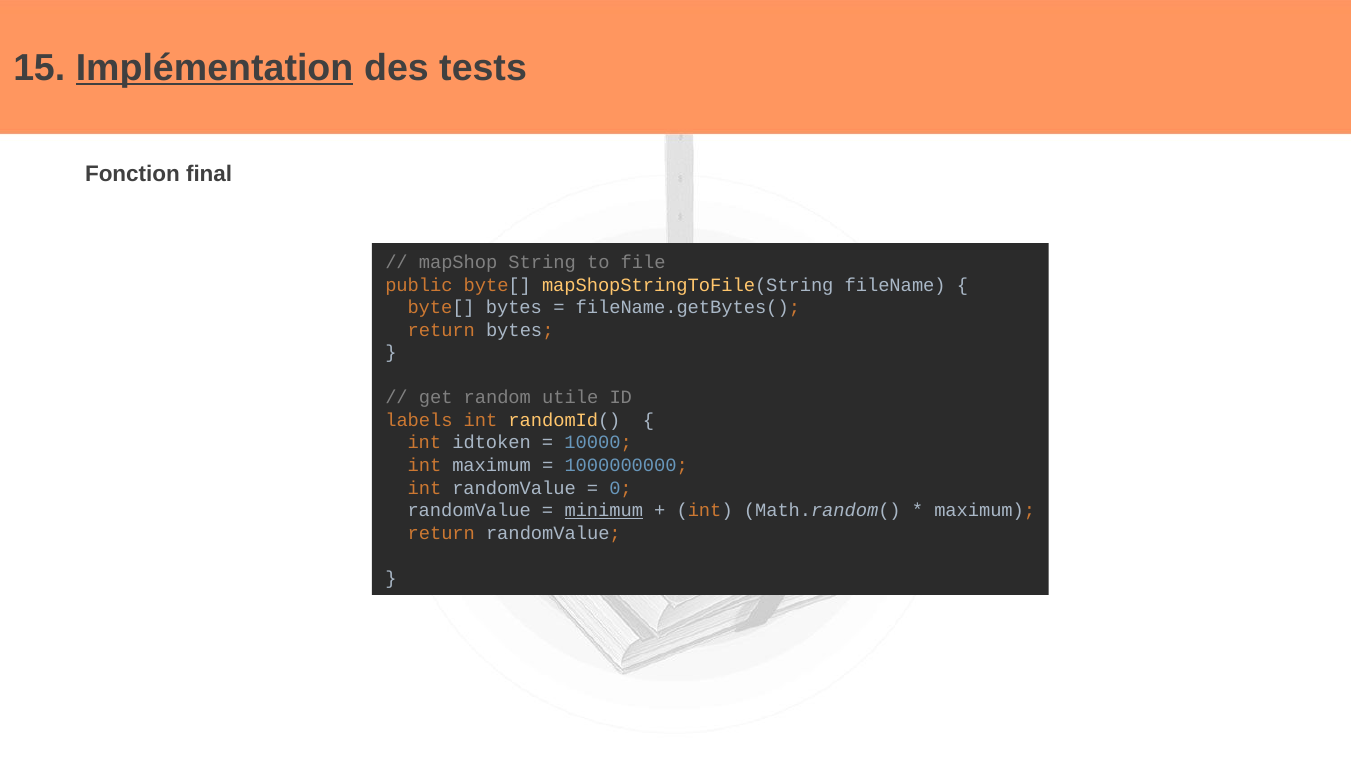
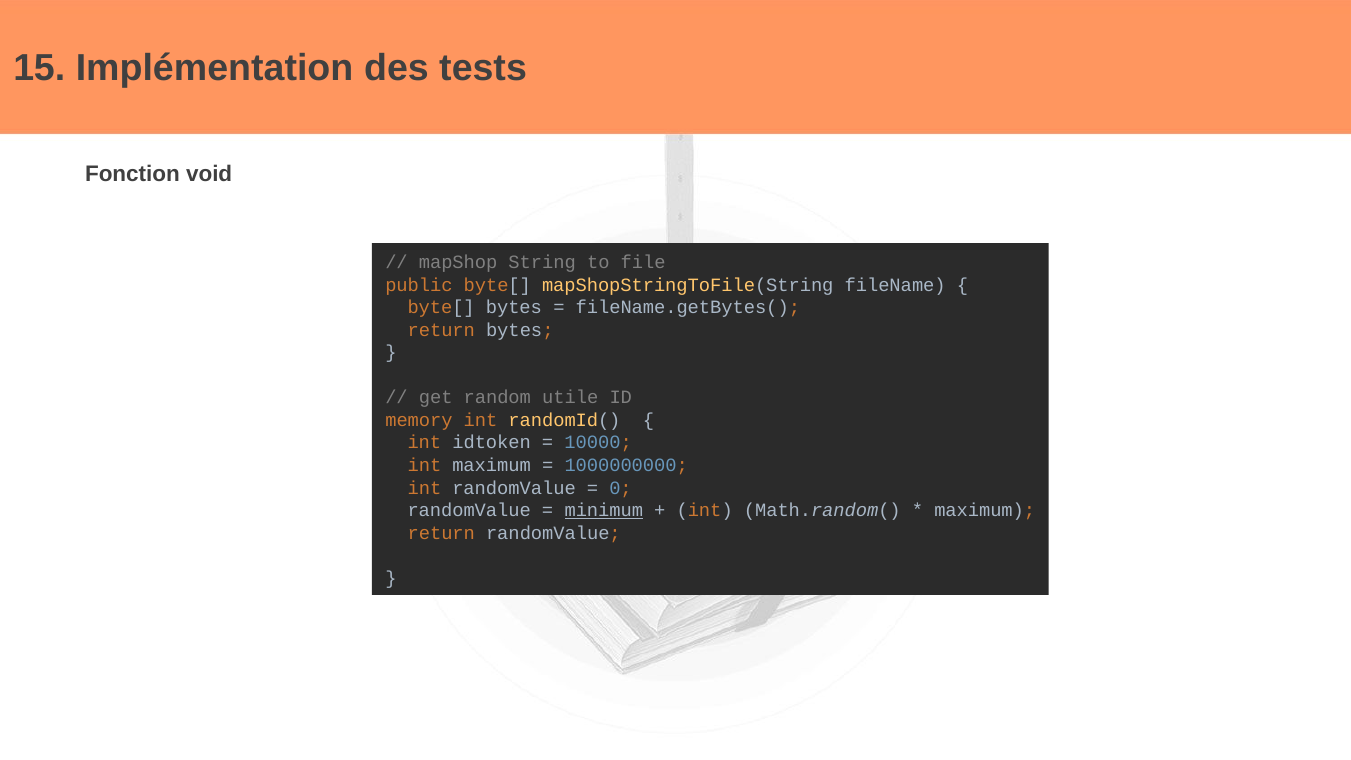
Implémentation underline: present -> none (215, 68)
final: final -> void (209, 174)
labels: labels -> memory (419, 420)
